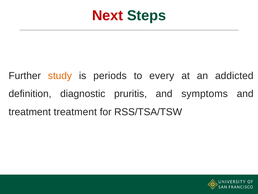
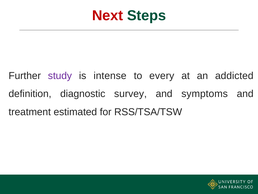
study colour: orange -> purple (60, 76)
periods: periods -> intense (110, 76)
pruritis: pruritis -> survey (130, 94)
treatment treatment: treatment -> estimated (75, 112)
